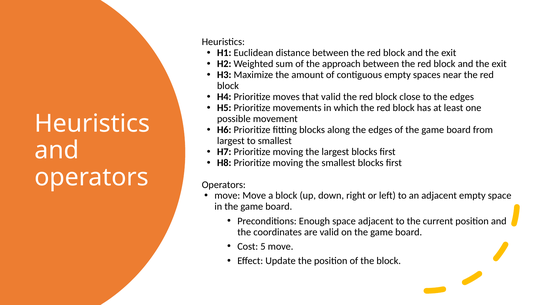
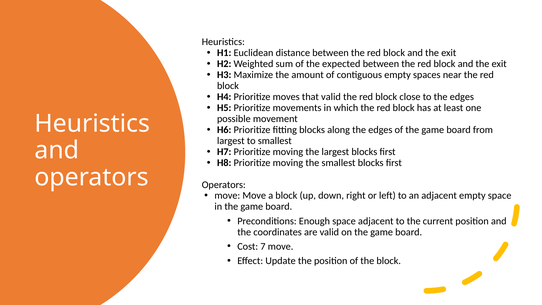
approach: approach -> expected (341, 64)
5: 5 -> 7 (263, 246)
